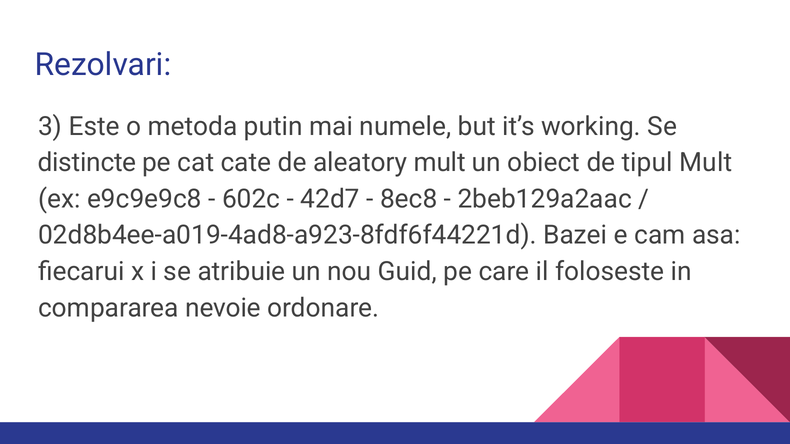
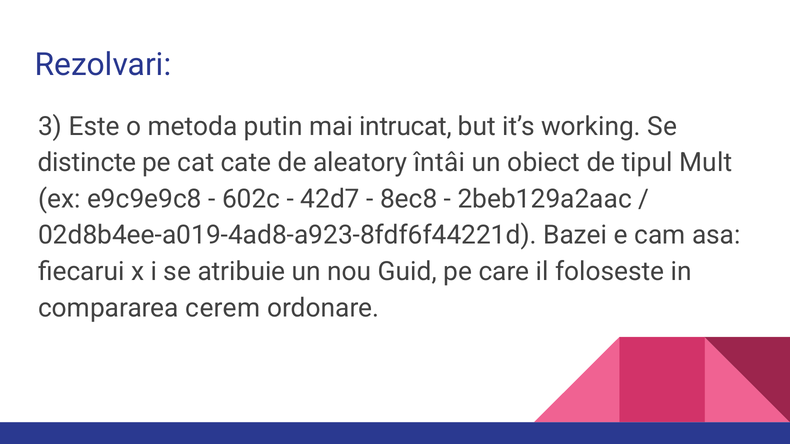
numele: numele -> intrucat (406, 126)
aleatory mult: mult -> întâi (439, 163)
nevoie: nevoie -> cerem (223, 308)
